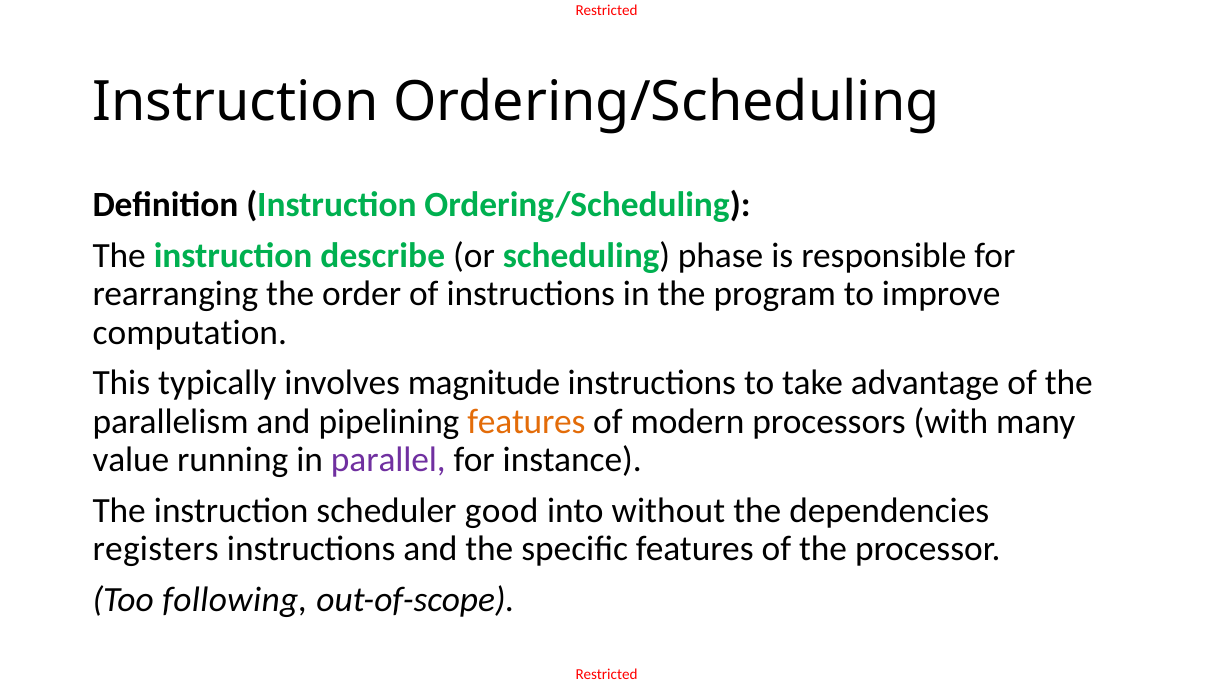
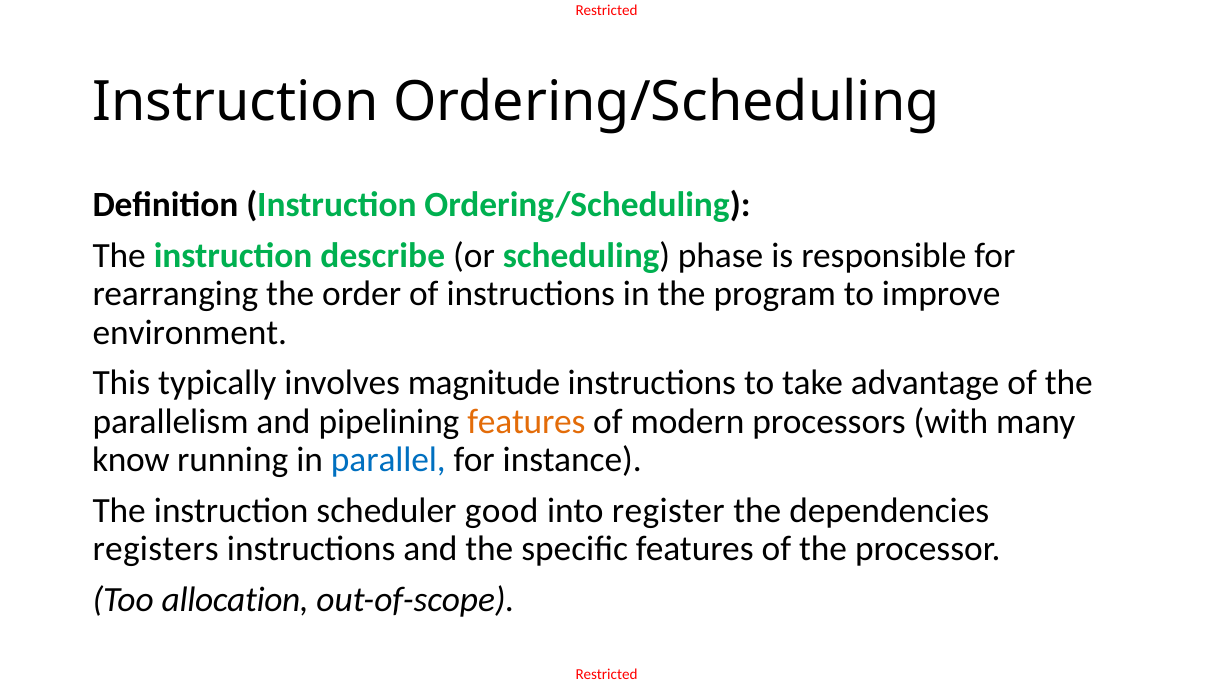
computation: computation -> environment (190, 332)
value: value -> know (131, 460)
parallel colour: purple -> blue (388, 460)
without: without -> register (668, 510)
following: following -> allocation (235, 599)
